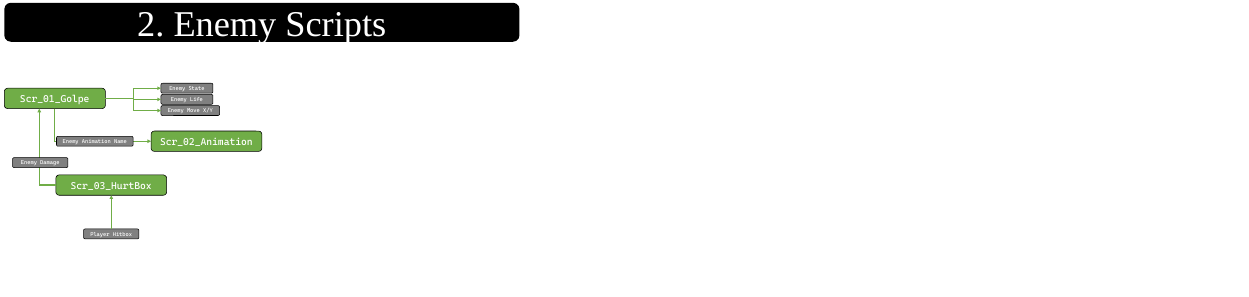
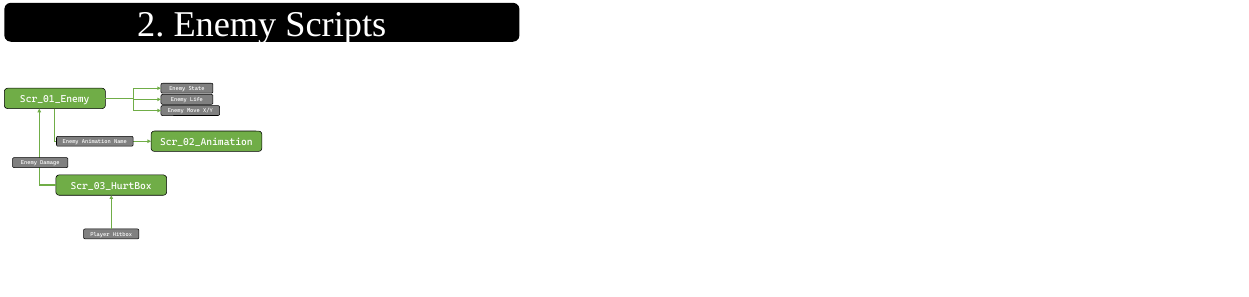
Scr_01_Golpe: Scr_01_Golpe -> Scr_01_Enemy (55, 99)
